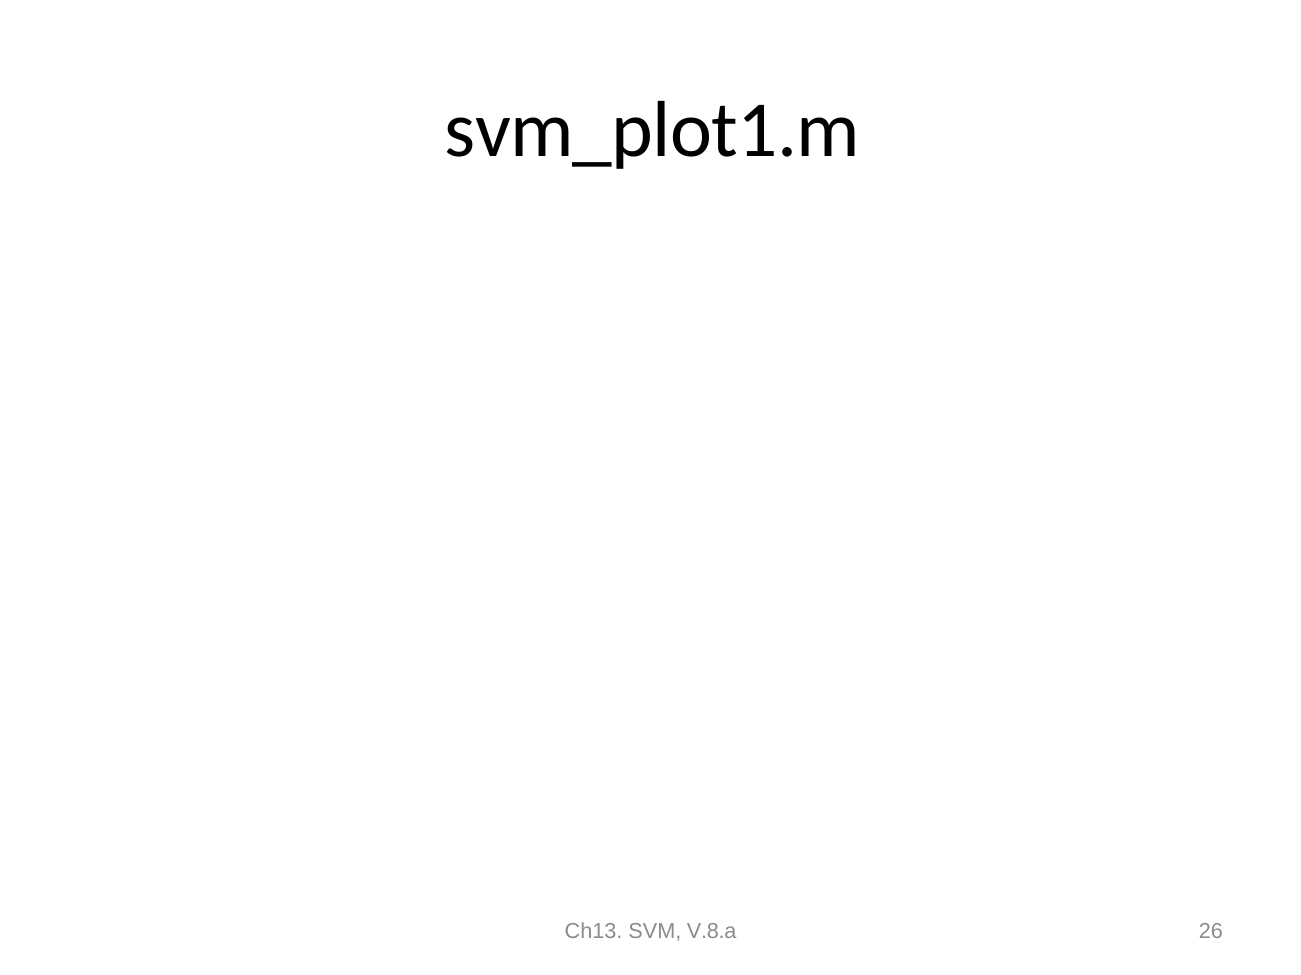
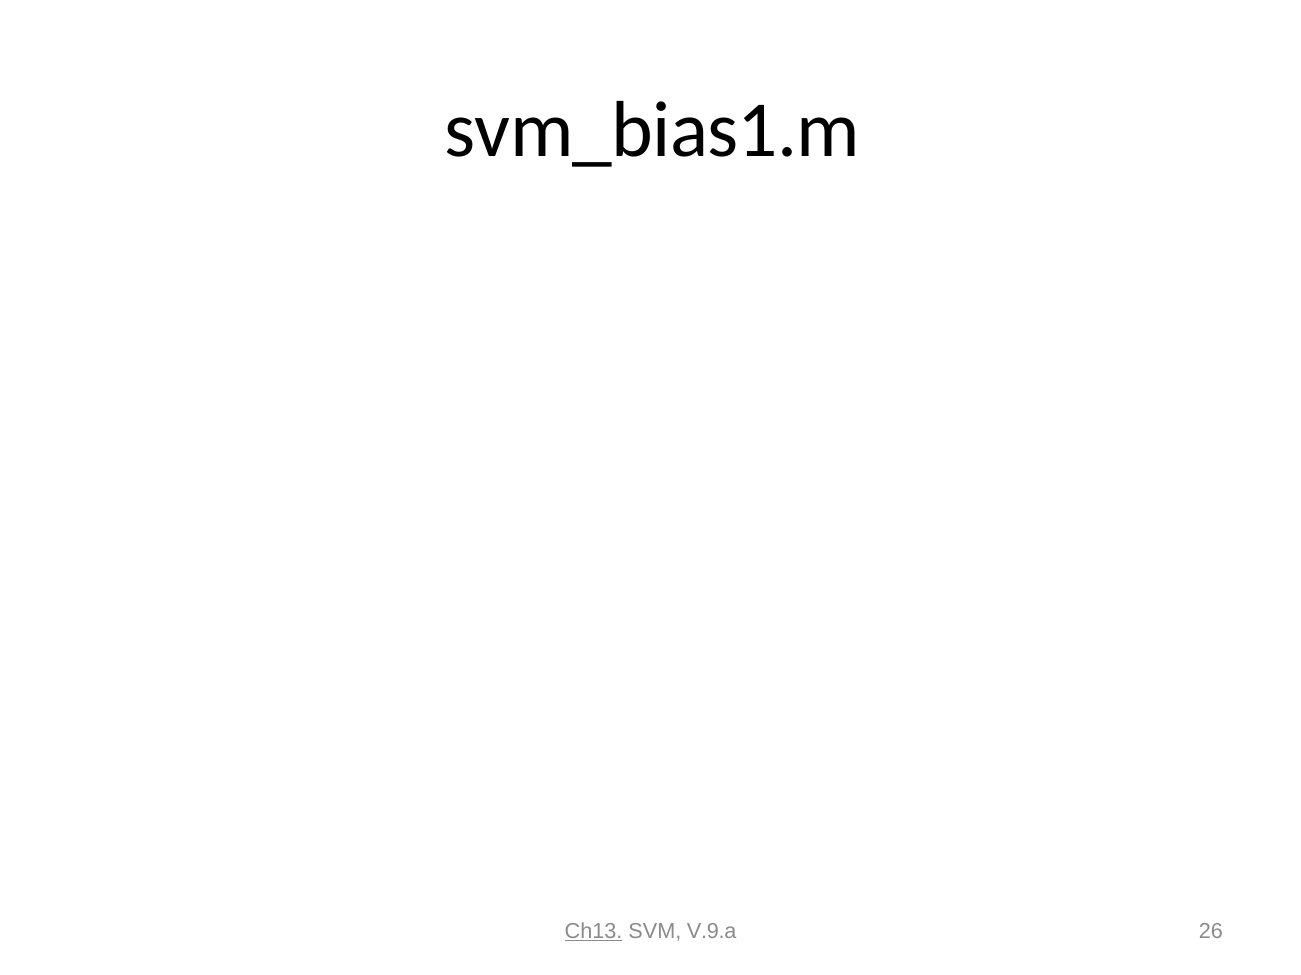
svm_plot1.m: svm_plot1.m -> svm_bias1.m (652, 130)
Ch13 underline: none -> present (594, 932)
V.8.a: V.8.a -> V.9.a (712, 932)
